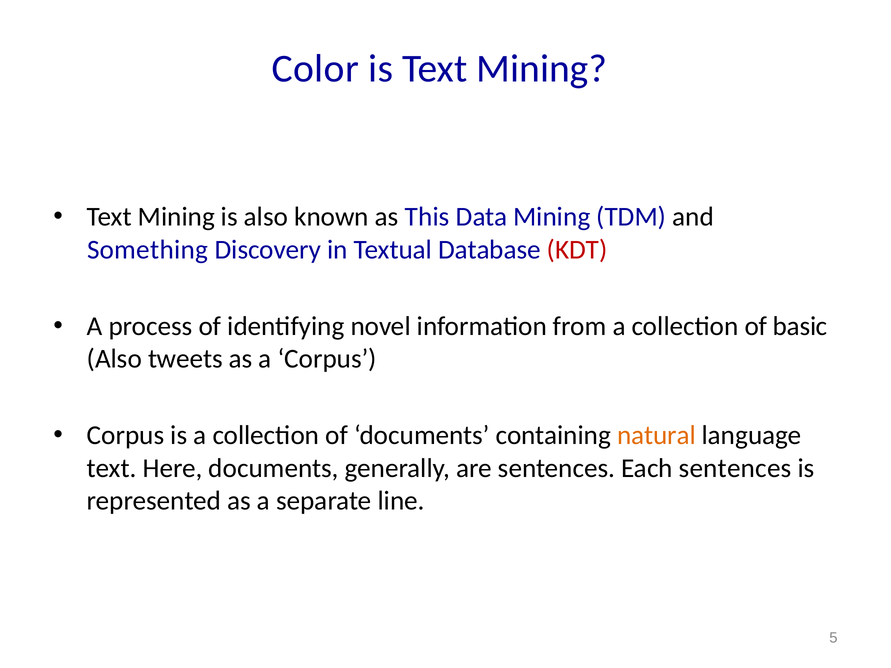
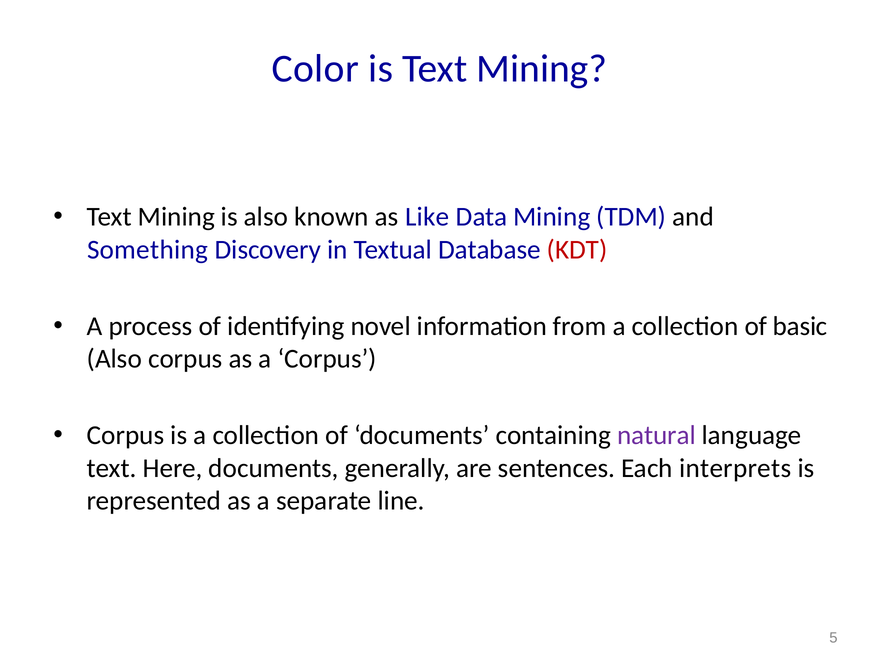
This: This -> Like (427, 217)
Also tweets: tweets -> corpus (185, 359)
natural colour: orange -> purple (656, 436)
Each sentences: sentences -> interprets (735, 468)
